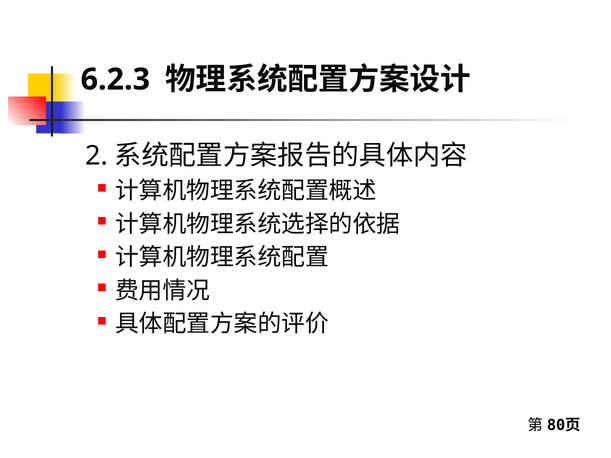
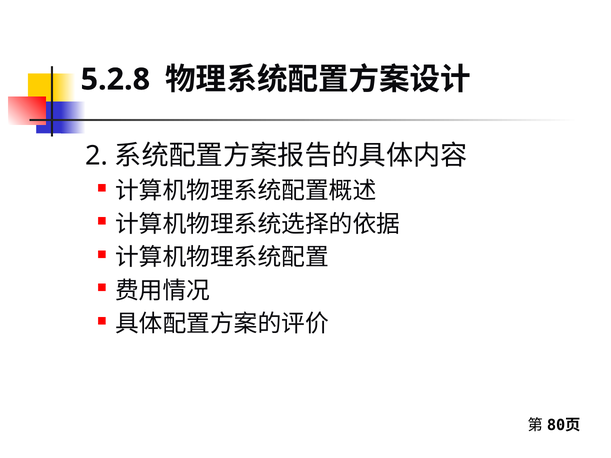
6.2.3: 6.2.3 -> 5.2.8 (115, 79)
